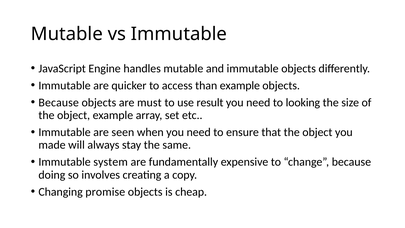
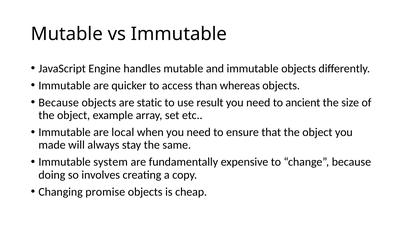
than example: example -> whereas (240, 85)
must: must -> static (150, 102)
looking: looking -> ancient (303, 102)
seen: seen -> local (123, 132)
